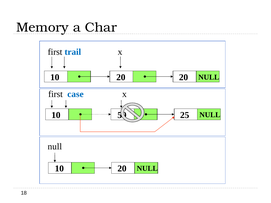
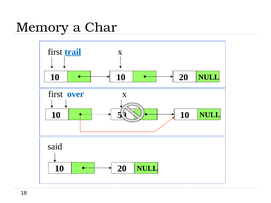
trail underline: none -> present (73, 52)
20: 20 -> 10 (121, 77)
case: case -> over (76, 94)
25: 25 -> 10 (185, 115)
null: null -> said (55, 147)
